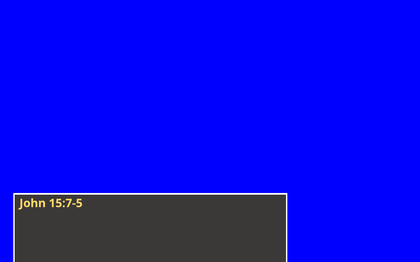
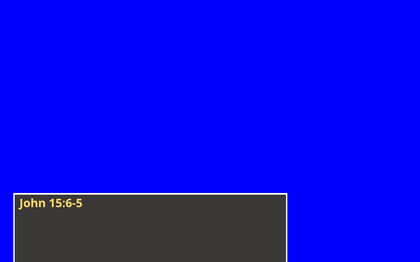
15:7-5: 15:7-5 -> 15:6-5 (66, 204)
